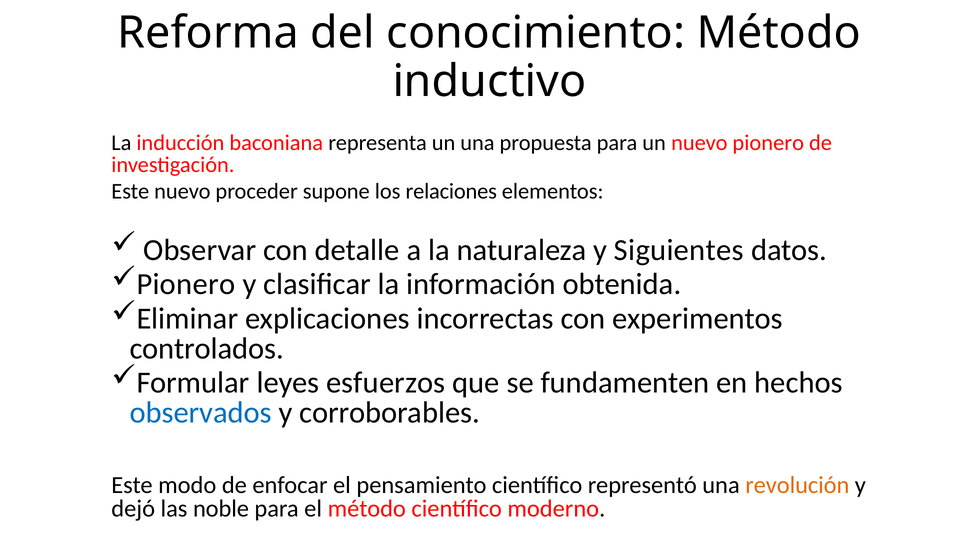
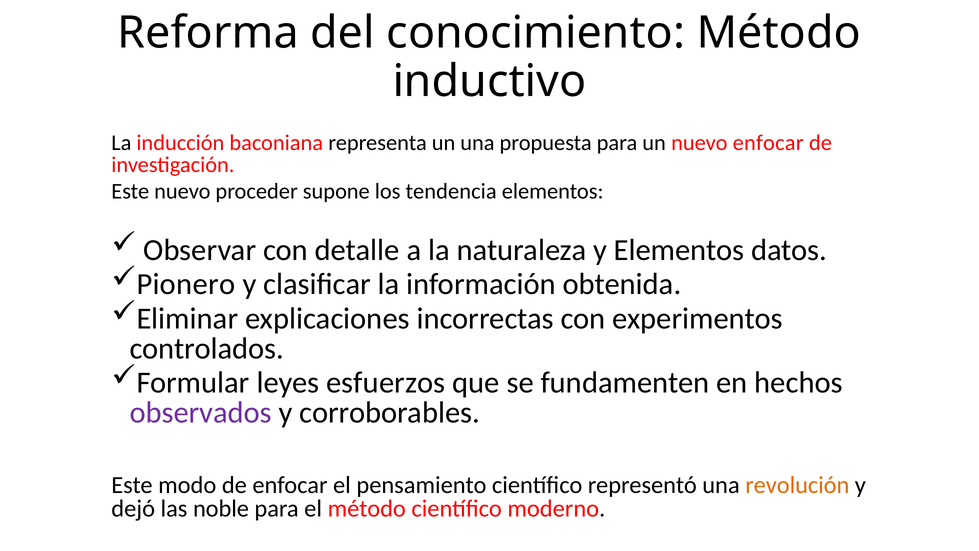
nuevo pionero: pionero -> enfocar (768, 143)
relaciones: relaciones -> tendencia (451, 191)
y Siguientes: Siguientes -> Elementos (679, 250)
observados colour: blue -> purple (201, 412)
